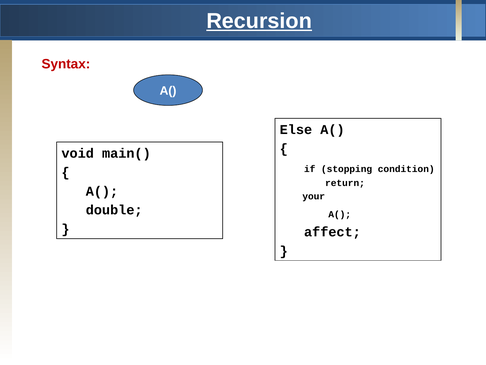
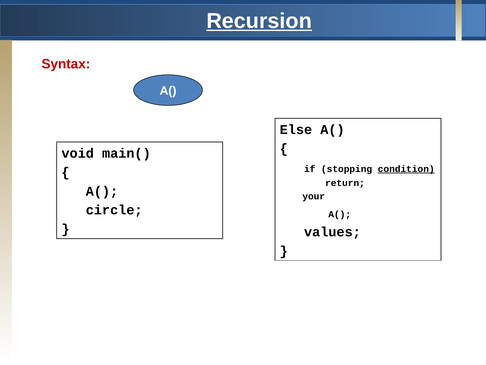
condition underline: none -> present (406, 169)
double: double -> circle (114, 210)
affect: affect -> values (332, 232)
